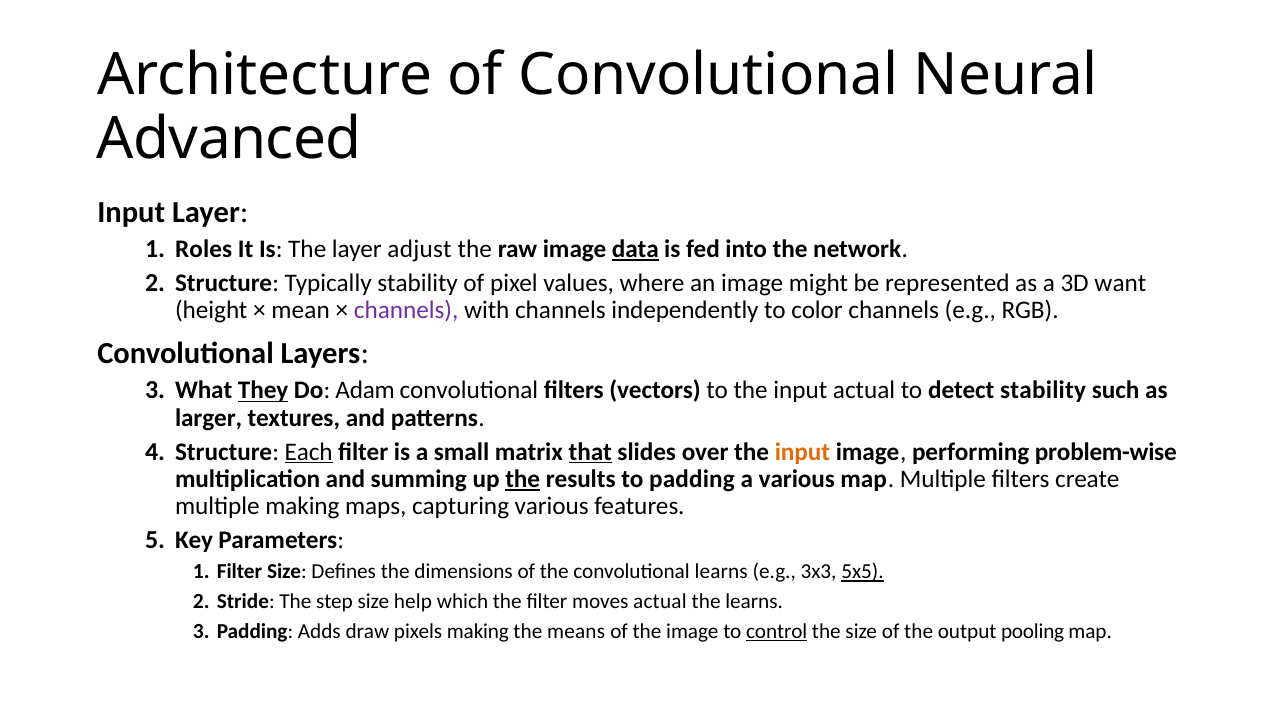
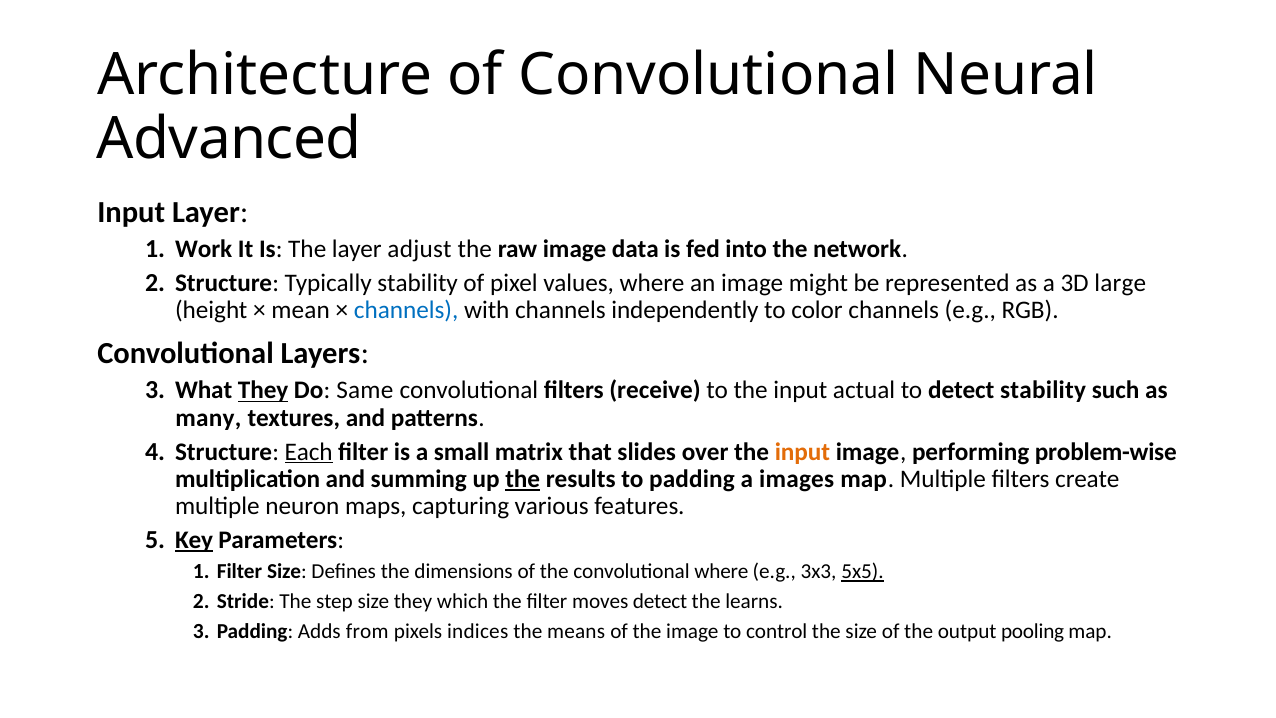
Roles: Roles -> Work (204, 249)
data underline: present -> none (635, 249)
want: want -> large (1120, 283)
channels colour: purple -> blue (406, 310)
Adam: Adam -> Same (365, 390)
vectors: vectors -> receive (655, 390)
larger: larger -> many (208, 418)
that underline: present -> none (590, 452)
a various: various -> images (797, 479)
multiple making: making -> neuron (302, 506)
Key underline: none -> present (194, 540)
convolutional learns: learns -> where (721, 572)
size help: help -> they (413, 601)
moves actual: actual -> detect (660, 601)
draw: draw -> from (367, 631)
pixels making: making -> indices (478, 631)
control underline: present -> none (777, 631)
